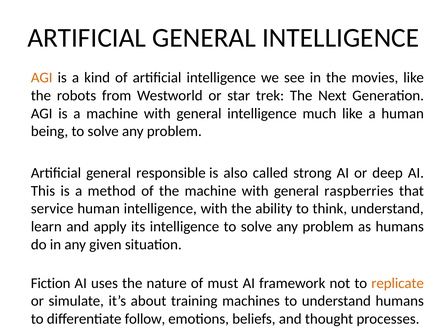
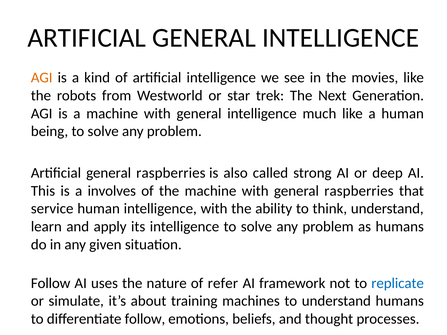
Artificial general responsible: responsible -> raspberries (171, 173)
method: method -> involves (112, 191)
Fiction: Fiction -> Follow (51, 283)
must: must -> refer (223, 283)
replicate colour: orange -> blue (398, 283)
